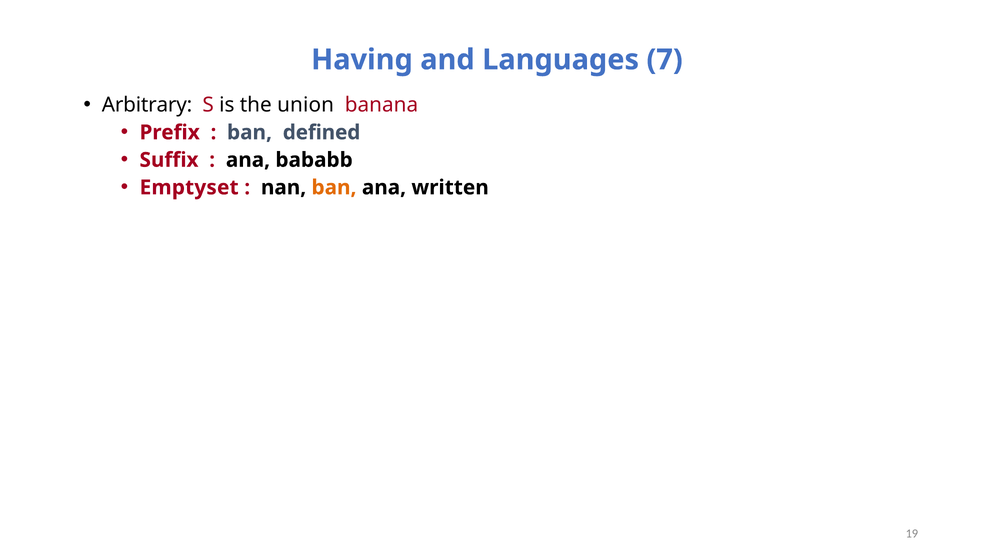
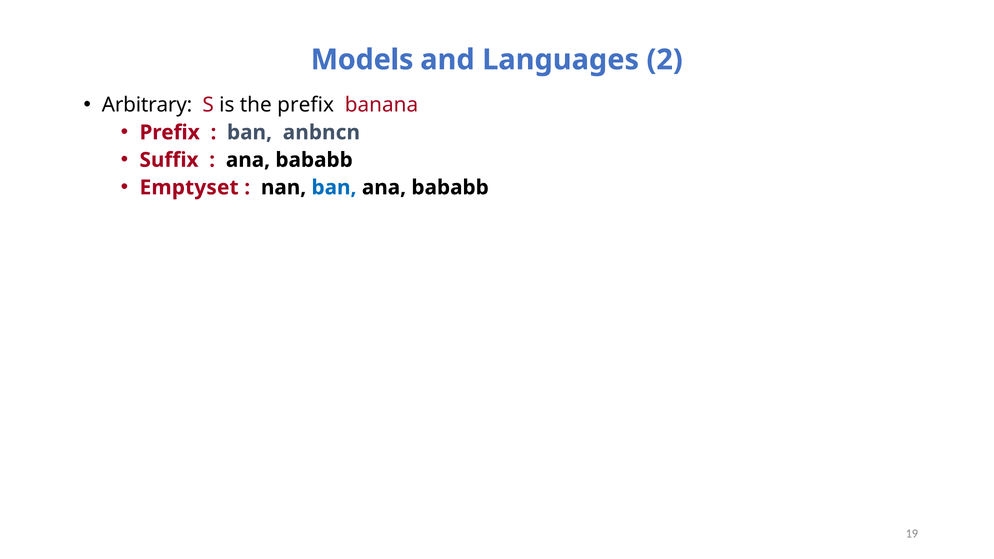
Having: Having -> Models (362, 60)
7: 7 -> 2 (665, 60)
the union: union -> prefix (306, 105)
defined: defined -> anbncn (321, 132)
ban colour: orange -> blue (334, 188)
written: written -> bababb (450, 188)
